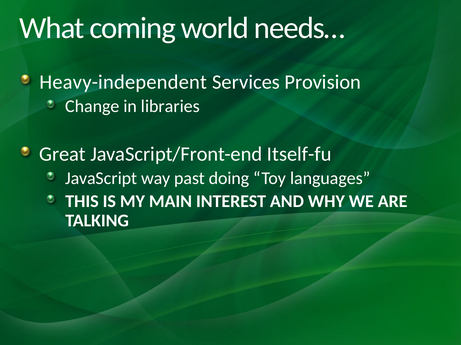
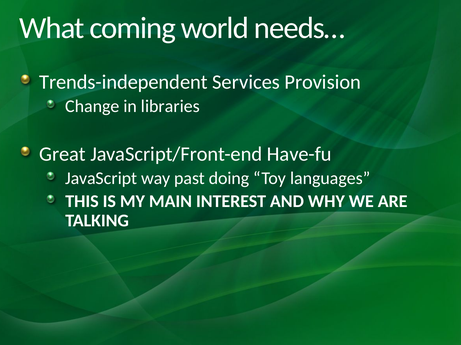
Heavy-independent: Heavy-independent -> Trends-independent (123, 82)
Itself-fu: Itself-fu -> Have-fu (299, 154)
